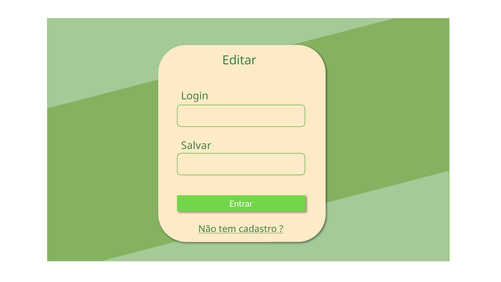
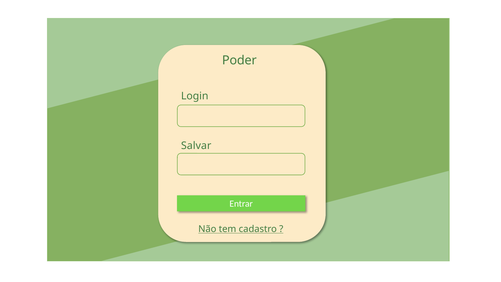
Editar: Editar -> Poder (239, 60)
